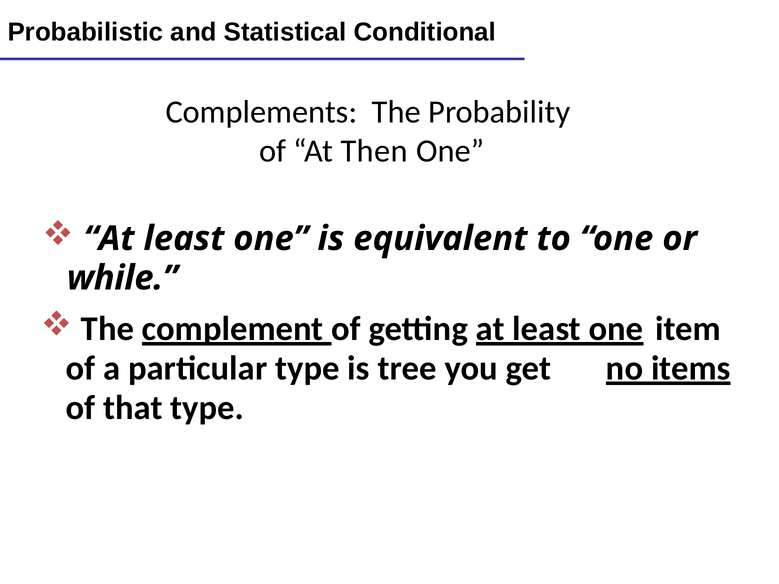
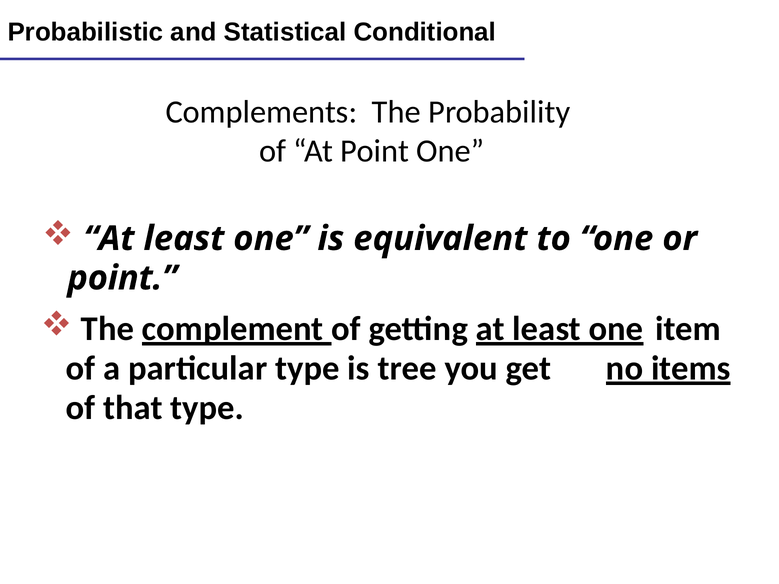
At Then: Then -> Point (375, 151)
while: while -> point (122, 278)
